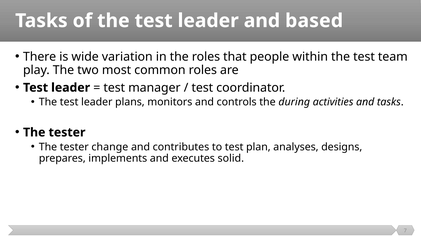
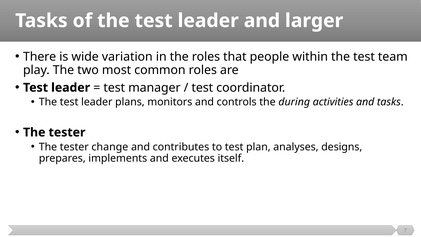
based: based -> larger (314, 21)
solid: solid -> itself (231, 158)
